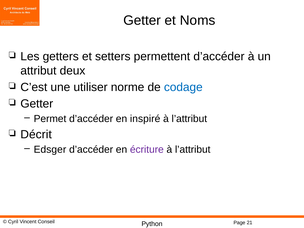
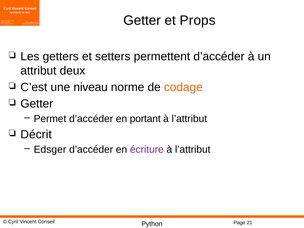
Noms: Noms -> Props (198, 20)
utiliser: utiliser -> niveau (91, 87)
codage colour: blue -> orange (183, 87)
inspiré: inspiré -> portant (145, 119)
